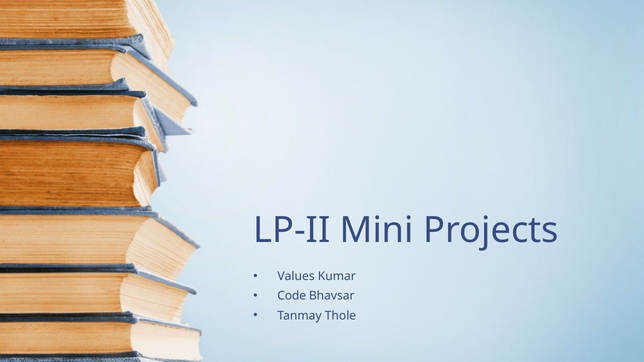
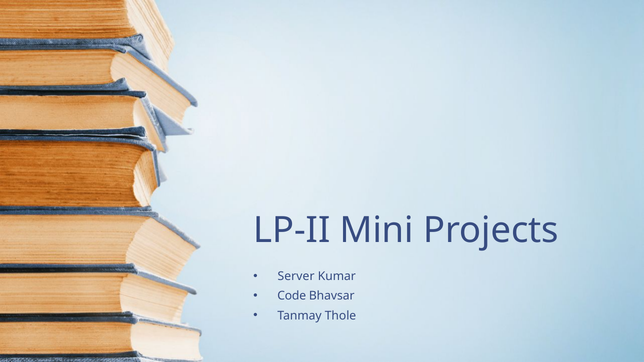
Values: Values -> Server (296, 277)
